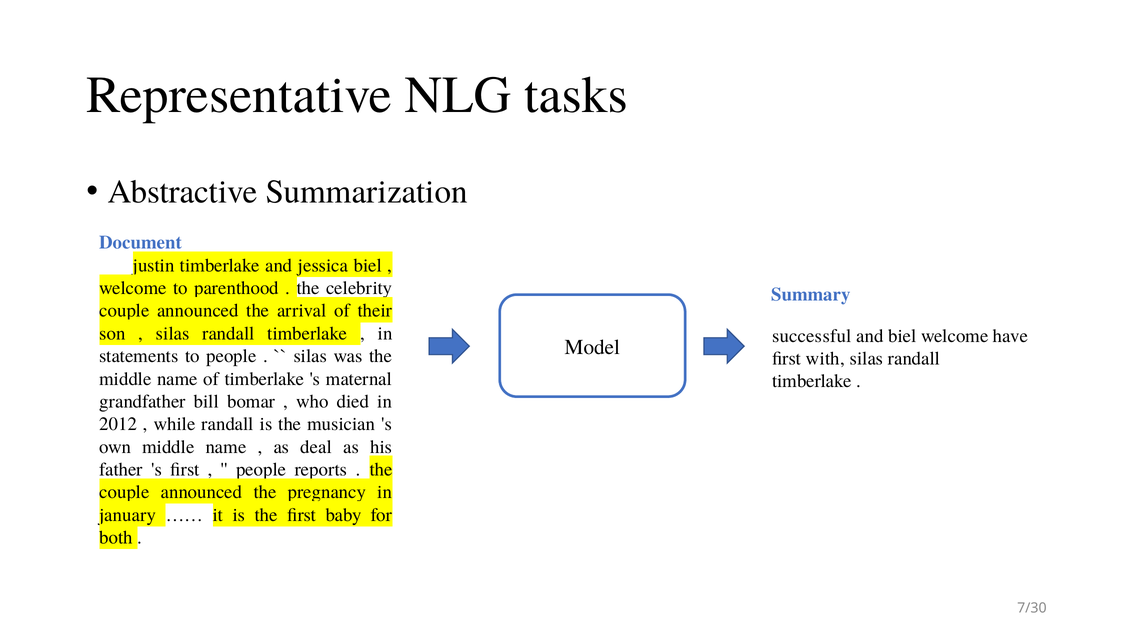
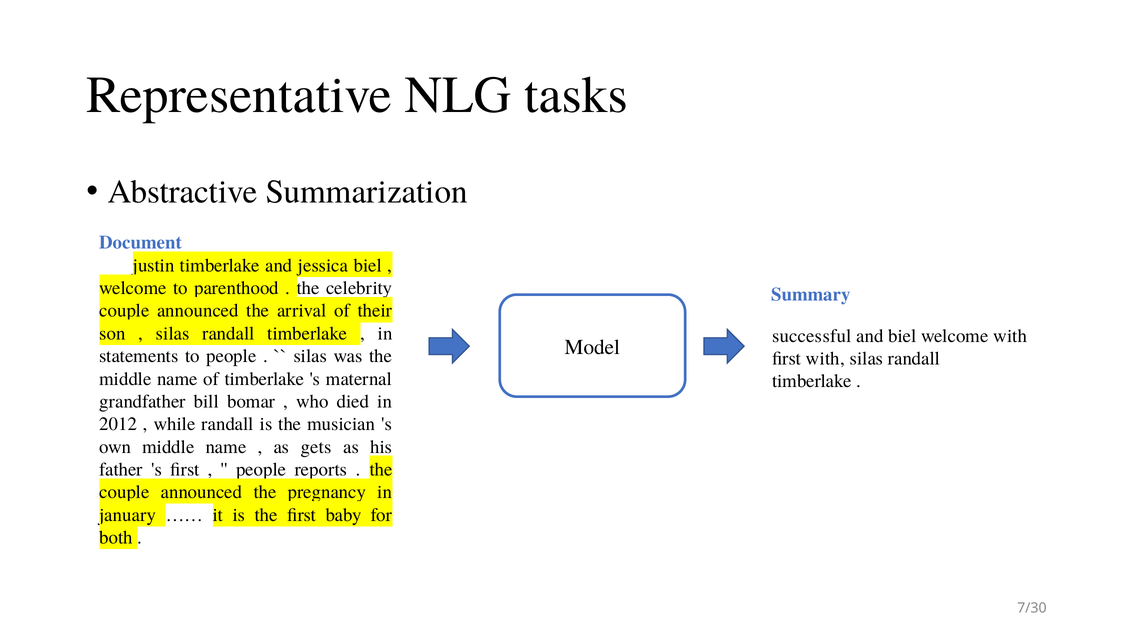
welcome have: have -> with (1010, 335)
deal: deal -> gets (316, 446)
